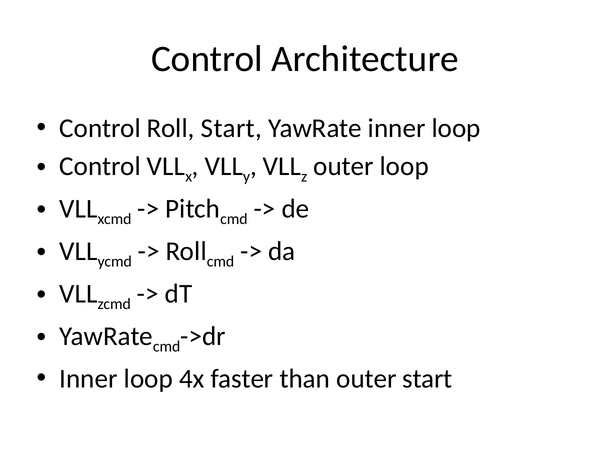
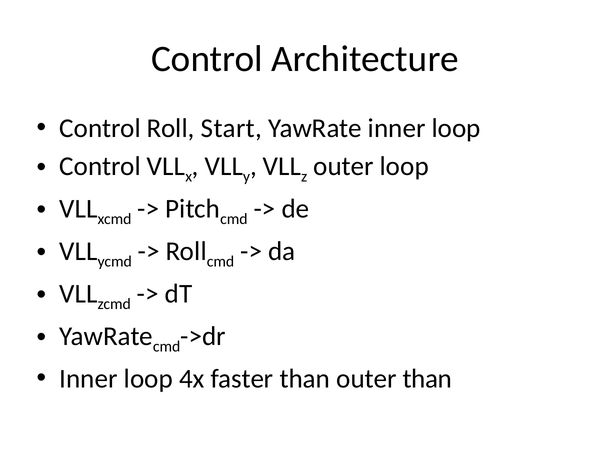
outer start: start -> than (427, 378)
